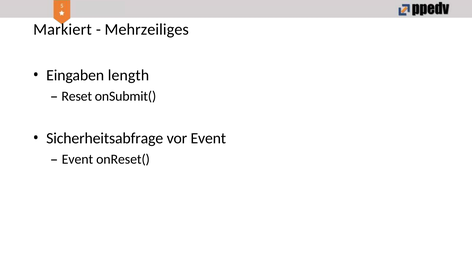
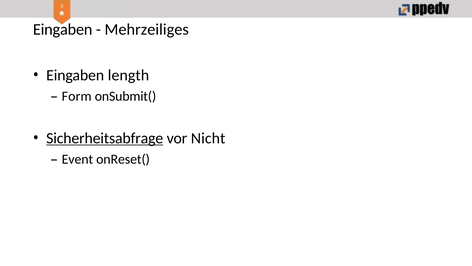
Markiert: Markiert -> Eingaben (63, 29)
Reset: Reset -> Form (77, 96)
Sicherheitsabfrage underline: none -> present (105, 138)
vor Event: Event -> Nicht (208, 138)
